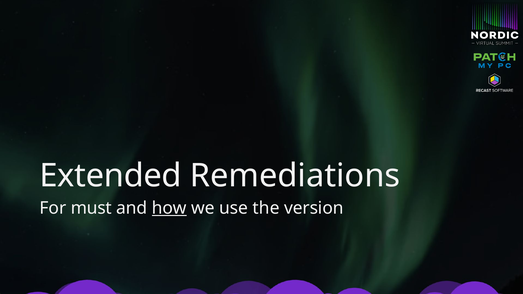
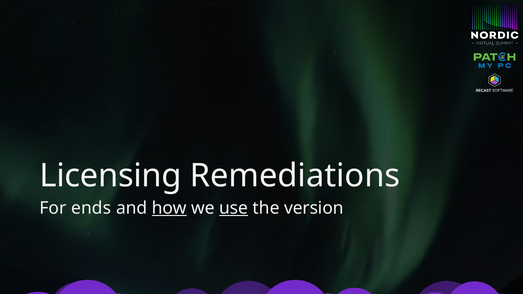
Extended: Extended -> Licensing (111, 176)
must: must -> ends (91, 208)
use underline: none -> present (234, 208)
